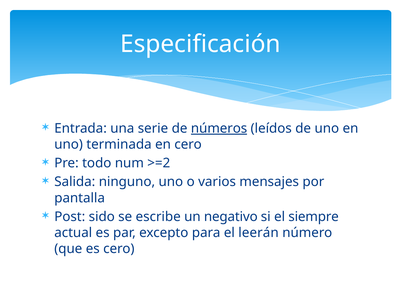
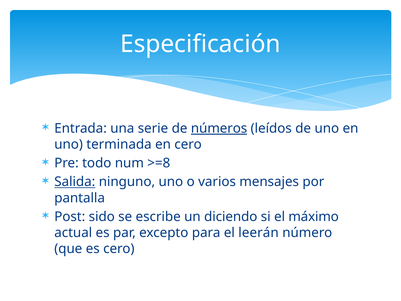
>=2: >=2 -> >=8 (159, 163)
Salida underline: none -> present (75, 182)
negativo: negativo -> diciendo (231, 217)
siempre: siempre -> máximo (314, 217)
